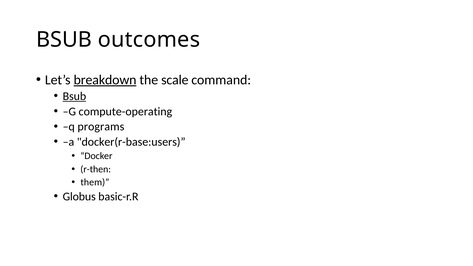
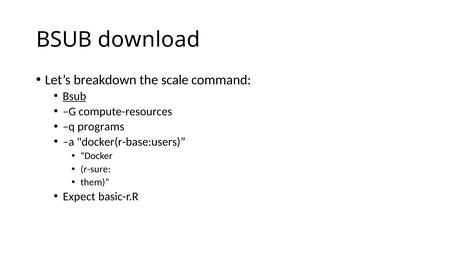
outcomes: outcomes -> download (149, 40)
breakdown underline: present -> none (105, 80)
compute-operating: compute-operating -> compute-resources (125, 111)
r-then: r-then -> r-sure (96, 169)
Globus: Globus -> Expect (79, 196)
